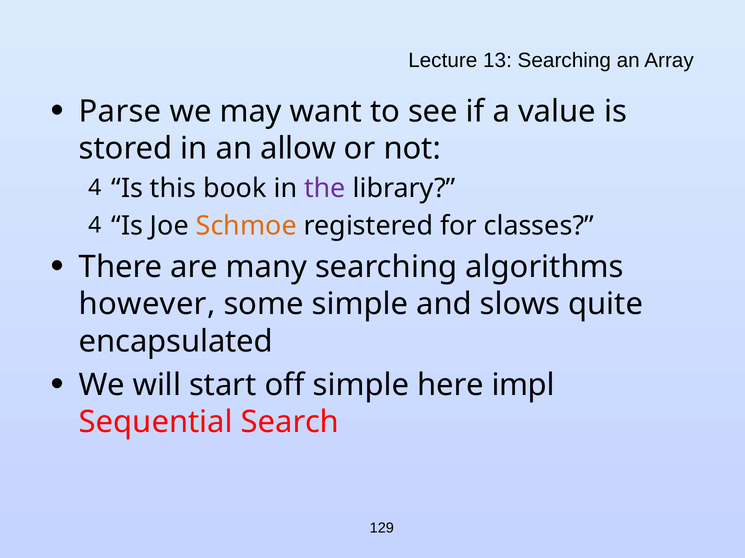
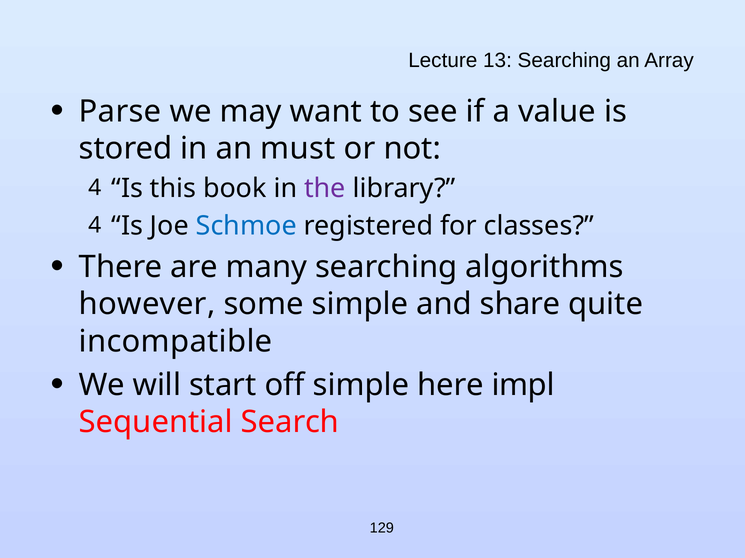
allow: allow -> must (298, 149)
Schmoe colour: orange -> blue (246, 226)
slows: slows -> share (520, 305)
encapsulated: encapsulated -> incompatible (176, 342)
